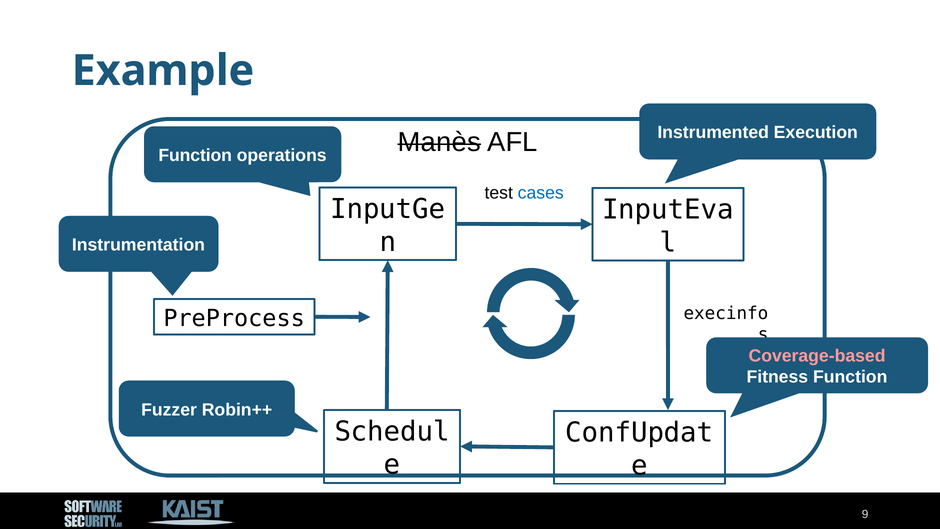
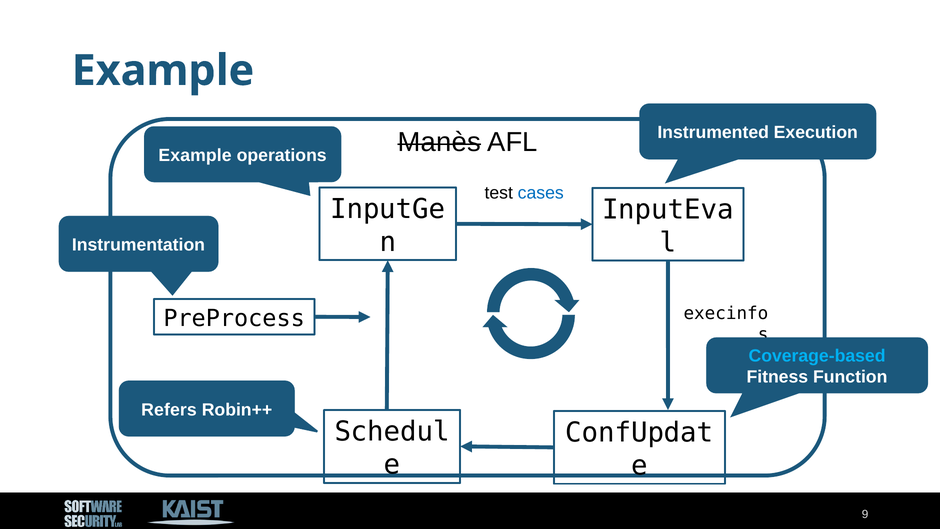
Function: Function -> Example (195, 155)
Coverage-based colour: pink -> light blue (817, 356)
Fuzzer: Fuzzer -> Refers (169, 410)
